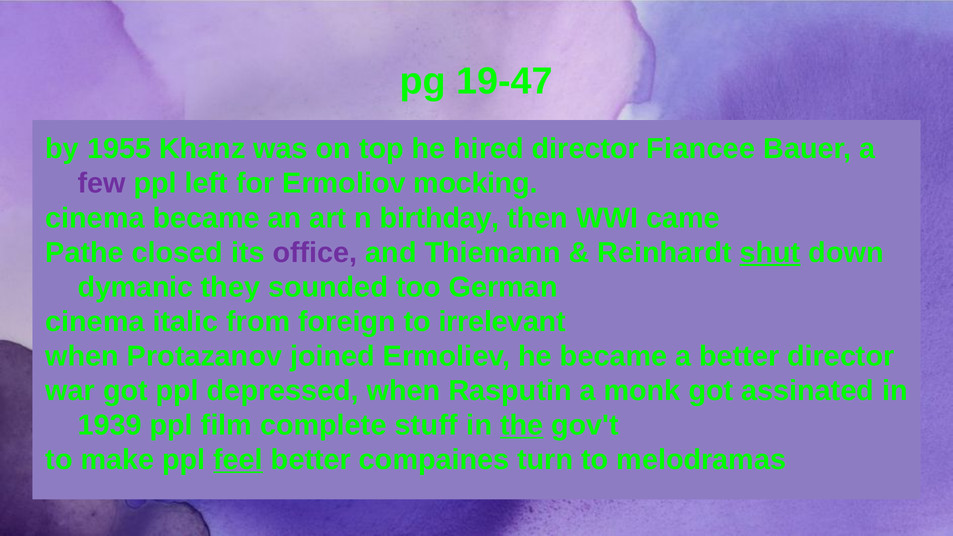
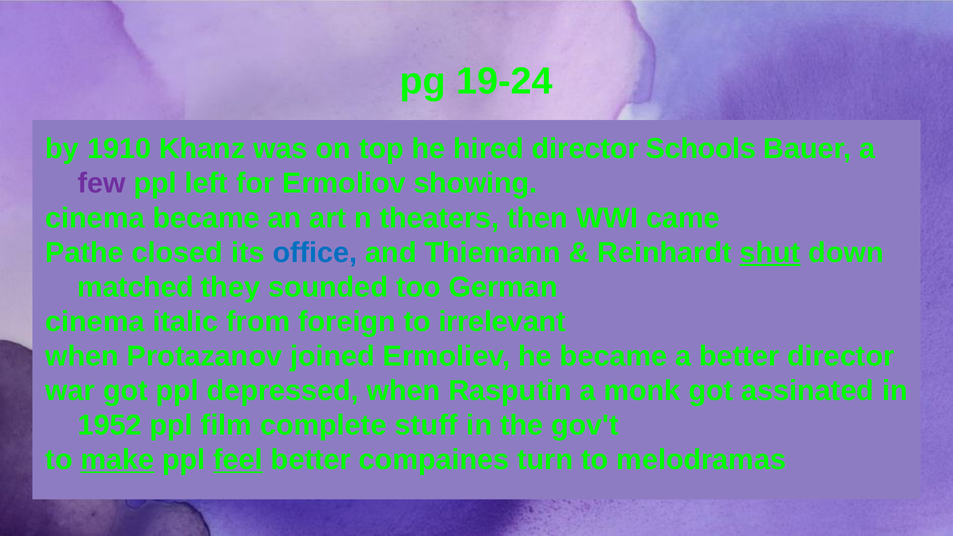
19-47: 19-47 -> 19-24 (505, 81)
1955: 1955 -> 1910 (119, 149)
Fiancee: Fiancee -> Schools (701, 149)
mocking: mocking -> showing (475, 183)
birthday: birthday -> theaters (440, 218)
office colour: purple -> blue (315, 253)
dymanic: dymanic -> matched (136, 287)
1939: 1939 -> 1952 (110, 425)
the underline: present -> none (522, 425)
make underline: none -> present (117, 460)
